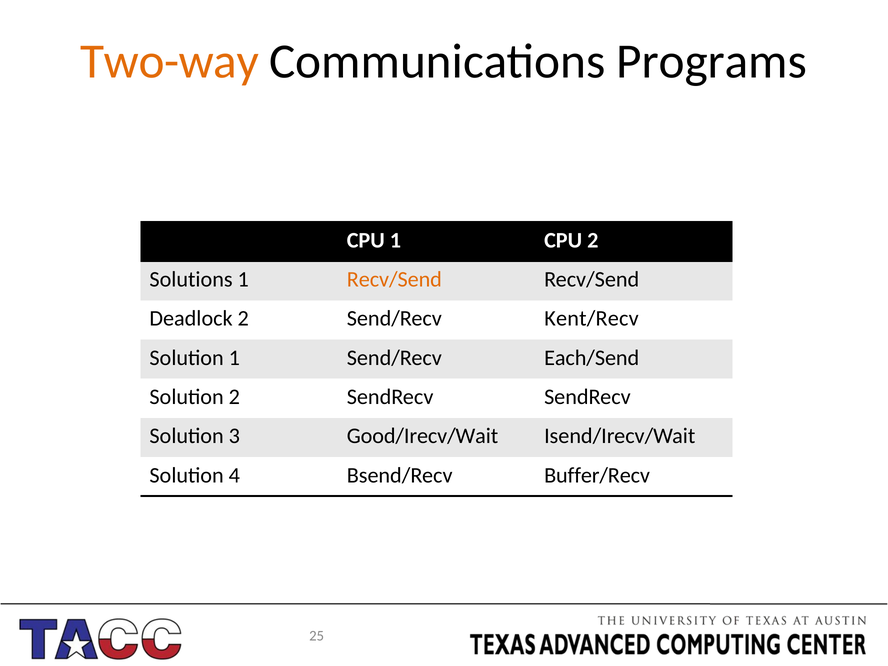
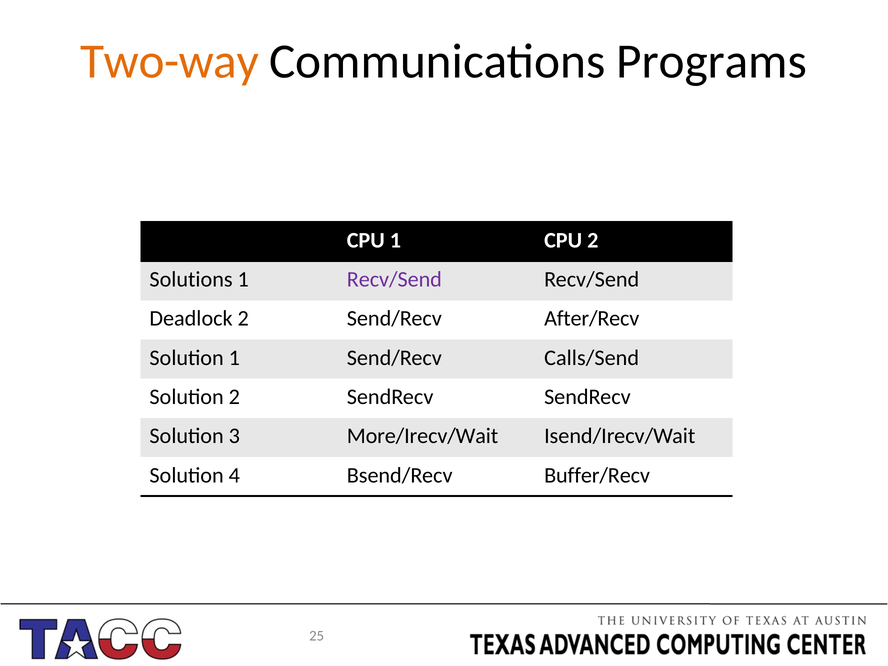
Recv/Send colour: orange -> purple (394, 279)
Kent/Recv: Kent/Recv -> After/Recv (592, 319)
Each/Send: Each/Send -> Calls/Send (592, 358)
Good/Irecv/Wait: Good/Irecv/Wait -> More/Irecv/Wait (423, 436)
